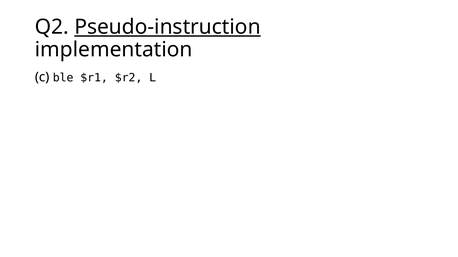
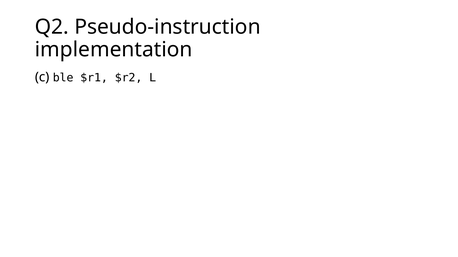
Pseudo-instruction underline: present -> none (168, 27)
